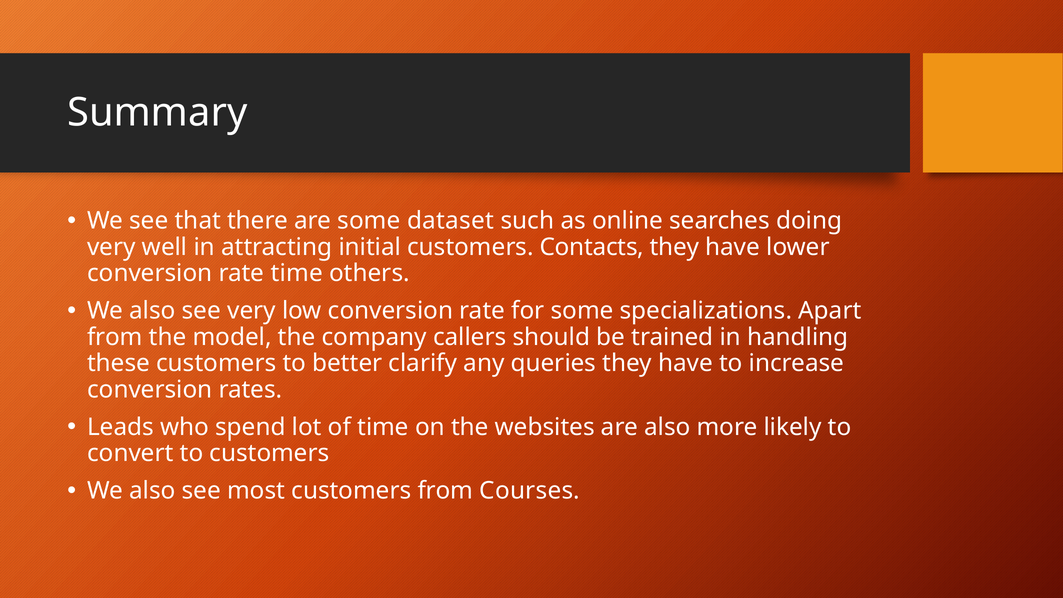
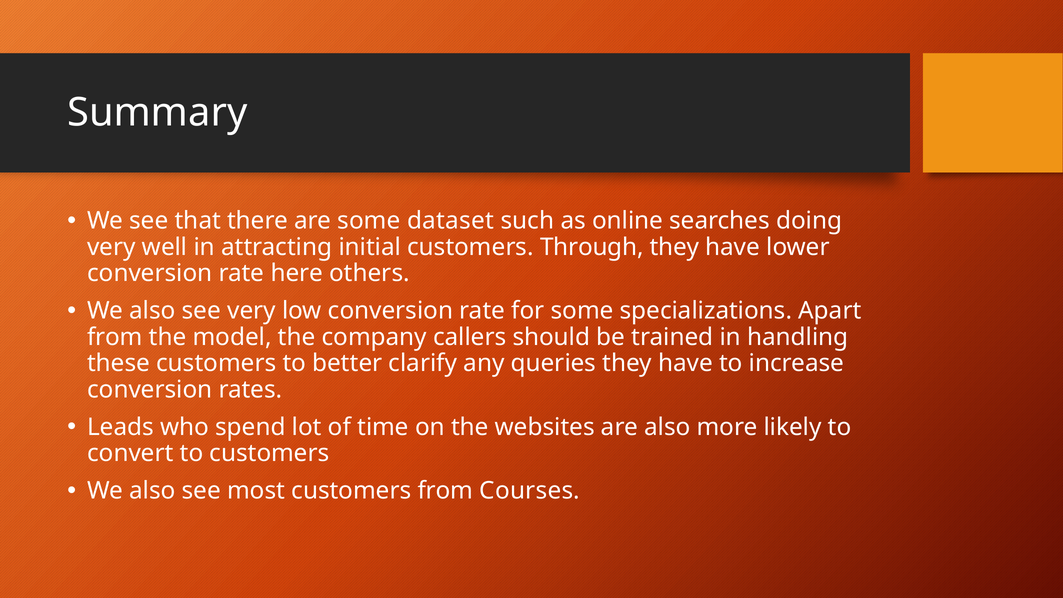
Contacts: Contacts -> Through (592, 247)
rate time: time -> here (297, 273)
